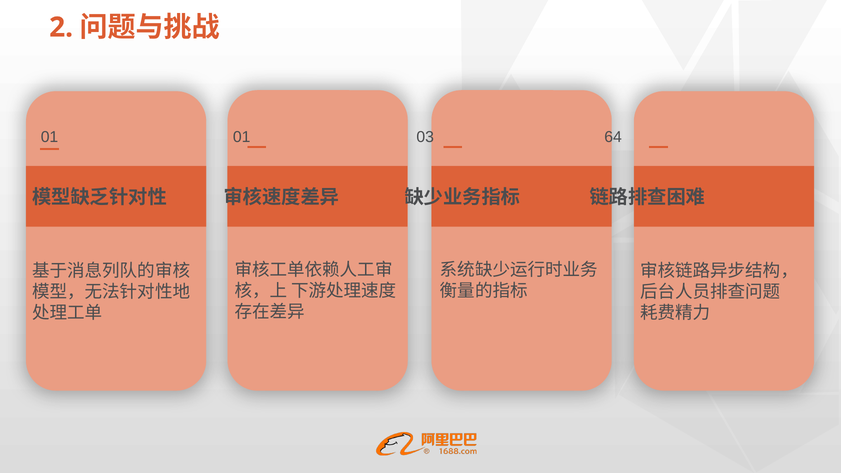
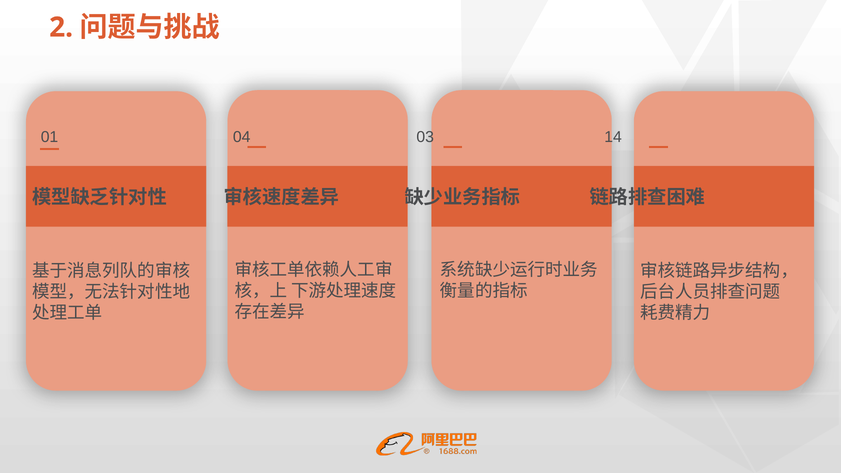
01 01: 01 -> 04 (242, 137)
64: 64 -> 14 (613, 137)
